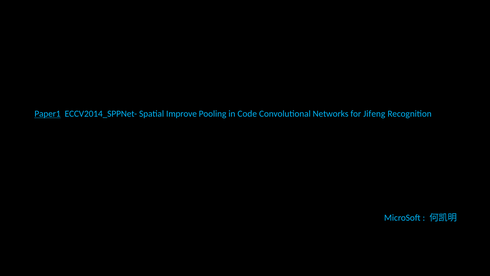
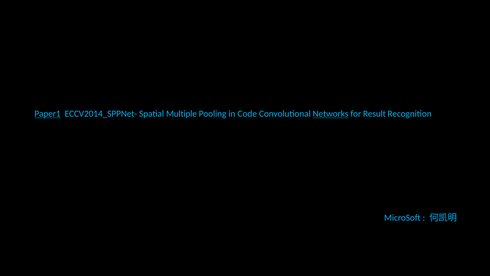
Improve: Improve -> Multiple (181, 114)
Networks underline: none -> present (331, 114)
Jifeng: Jifeng -> Result (374, 114)
